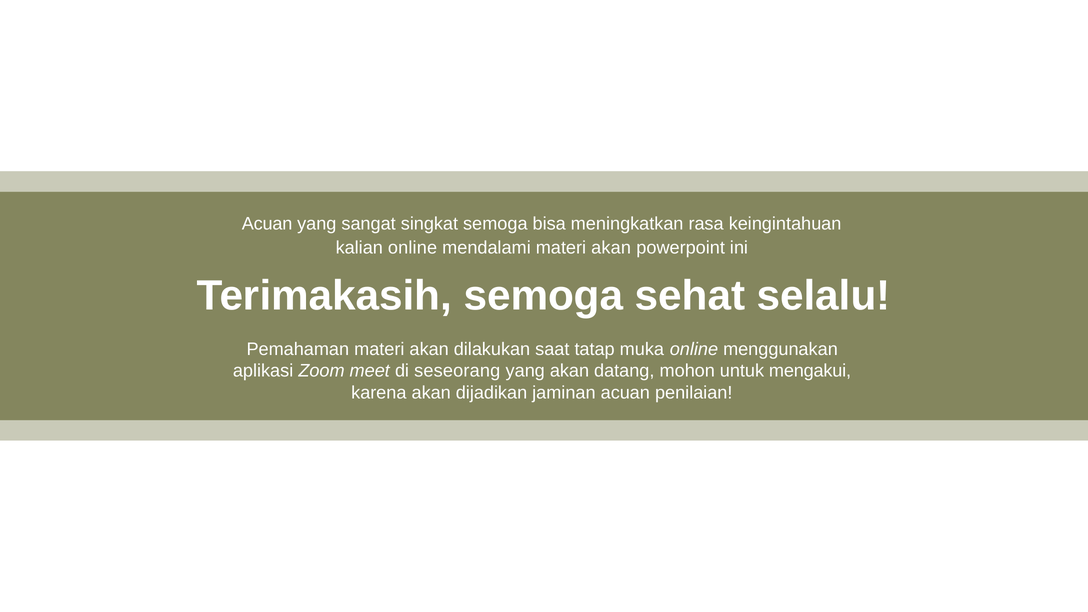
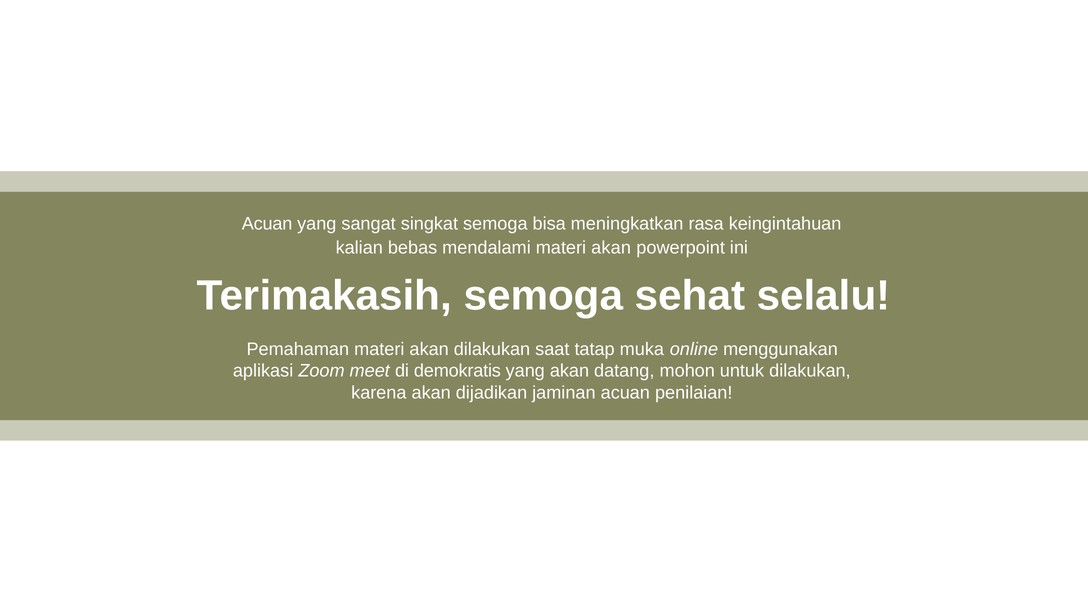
kalian online: online -> bebas (413, 248)
seseorang: seseorang -> demokratis (457, 371)
untuk mengakui: mengakui -> dilakukan (810, 371)
